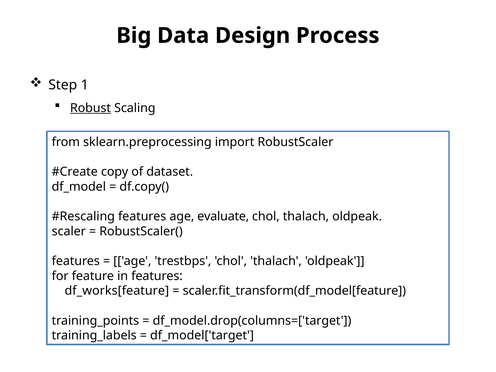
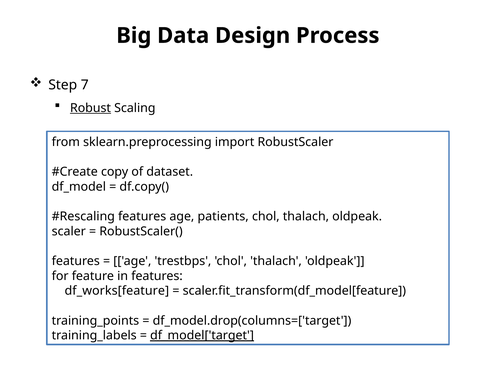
1: 1 -> 7 (85, 85)
evaluate: evaluate -> patients (223, 216)
df_model['target underline: none -> present (202, 335)
